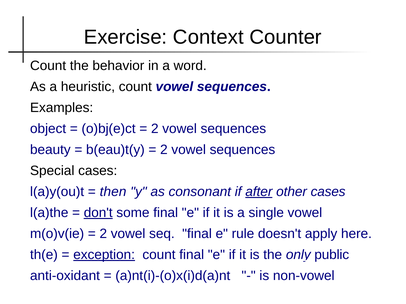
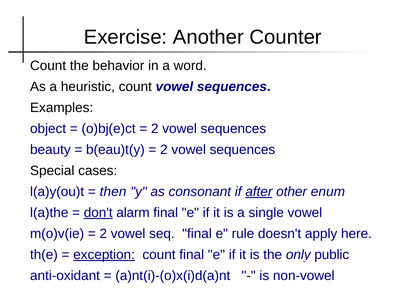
Context: Context -> Another (208, 37)
other cases: cases -> enum (328, 192)
some: some -> alarm (133, 213)
